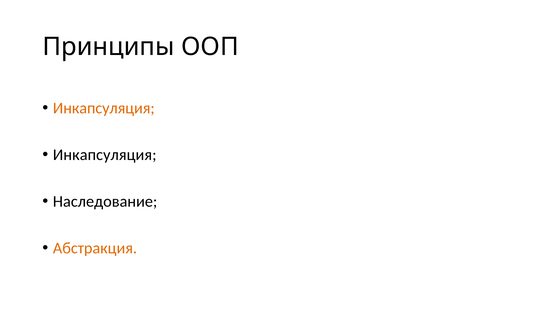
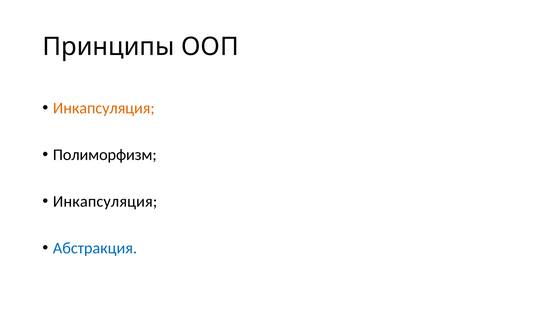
Инкапсуляция: Инкапсуляция -> Полиморфизм (105, 155)
Наследование: Наследование -> Инкапсуляция (105, 202)
Абстракция colour: orange -> blue (95, 248)
